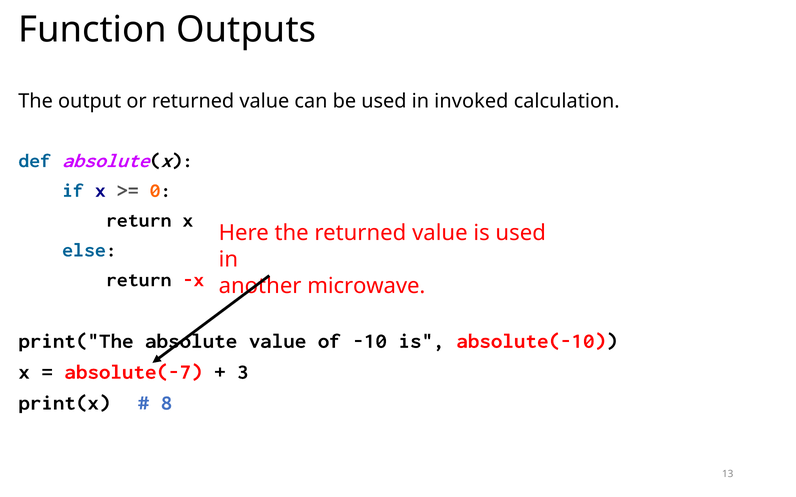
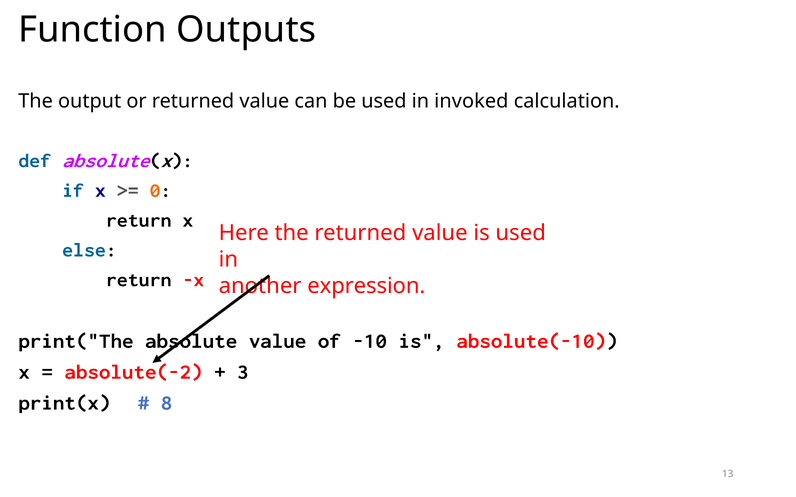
microwave: microwave -> expression (366, 286)
absolute(-7: absolute(-7 -> absolute(-2 (134, 372)
